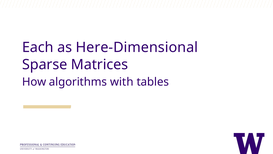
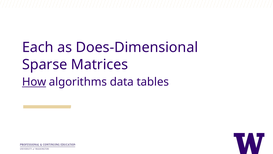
Here-Dimensional: Here-Dimensional -> Does-Dimensional (137, 47)
How underline: none -> present (34, 82)
with: with -> data (122, 82)
